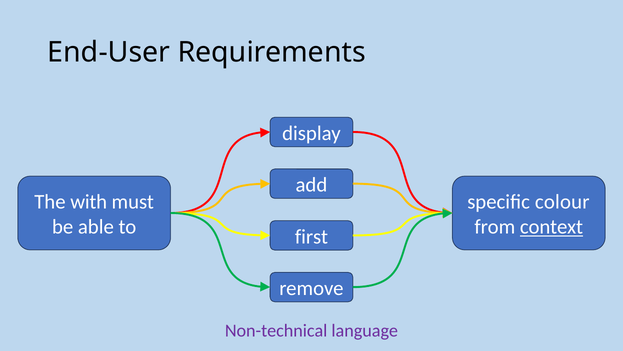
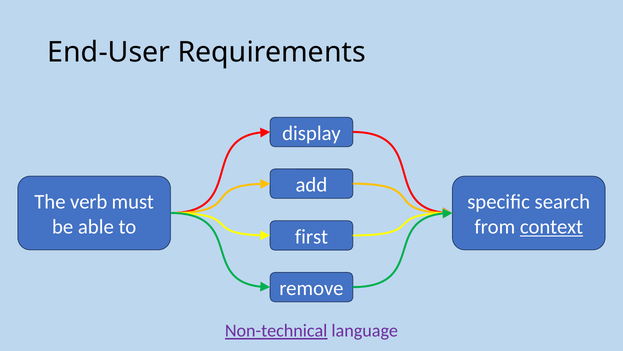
with: with -> verb (89, 202)
colour: colour -> search (562, 202)
Non-technical underline: none -> present (276, 330)
